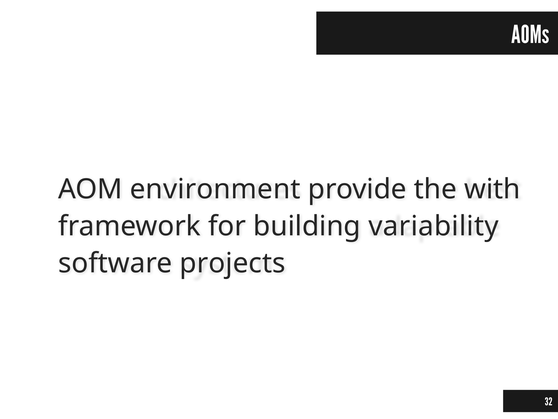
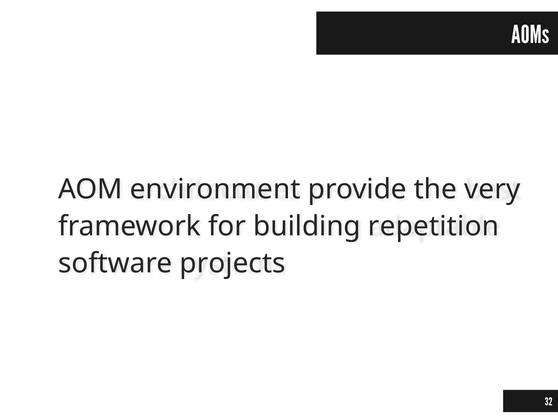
with: with -> very (492, 189)
variability: variability -> repetition (434, 226)
